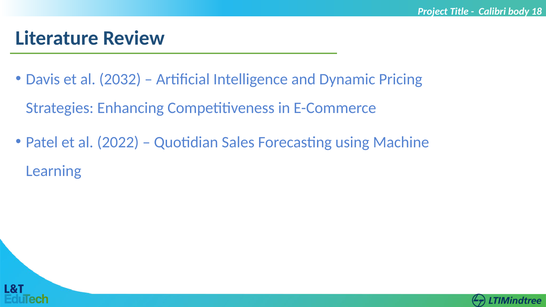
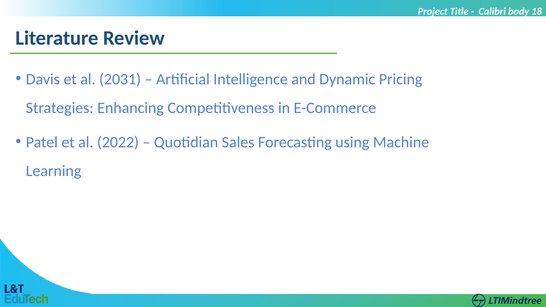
2032: 2032 -> 2031 (120, 79)
